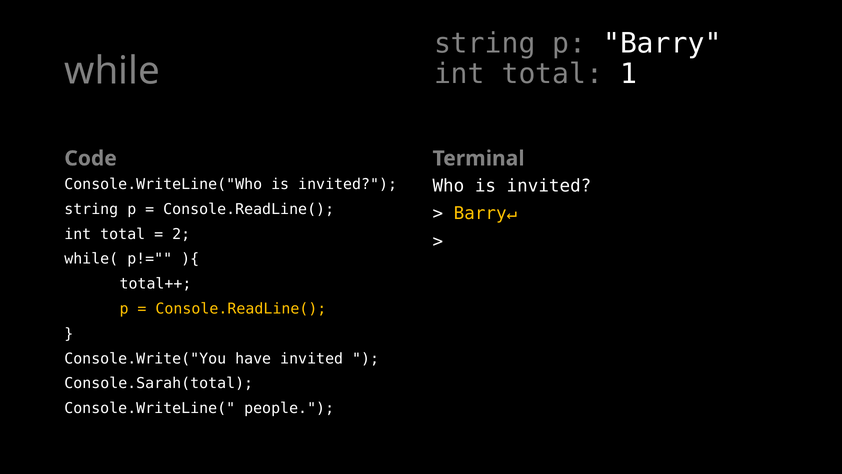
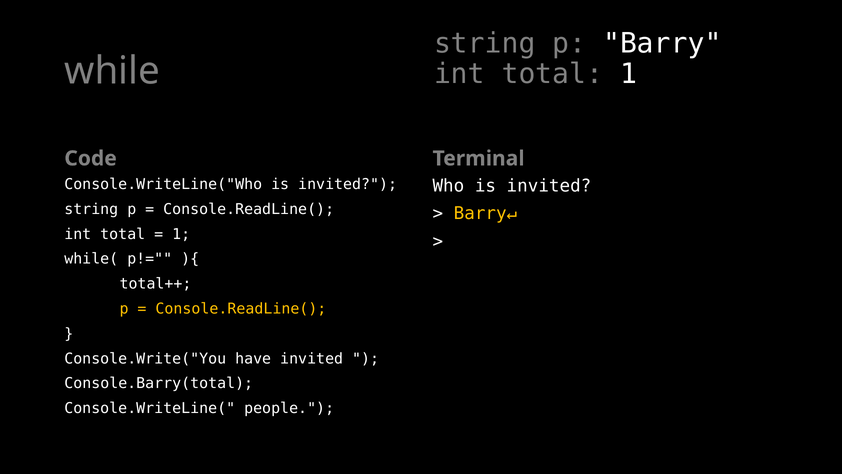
2: 2 -> 1 (181, 234)
Console.Sarah(total: Console.Sarah(total -> Console.Barry(total (159, 383)
